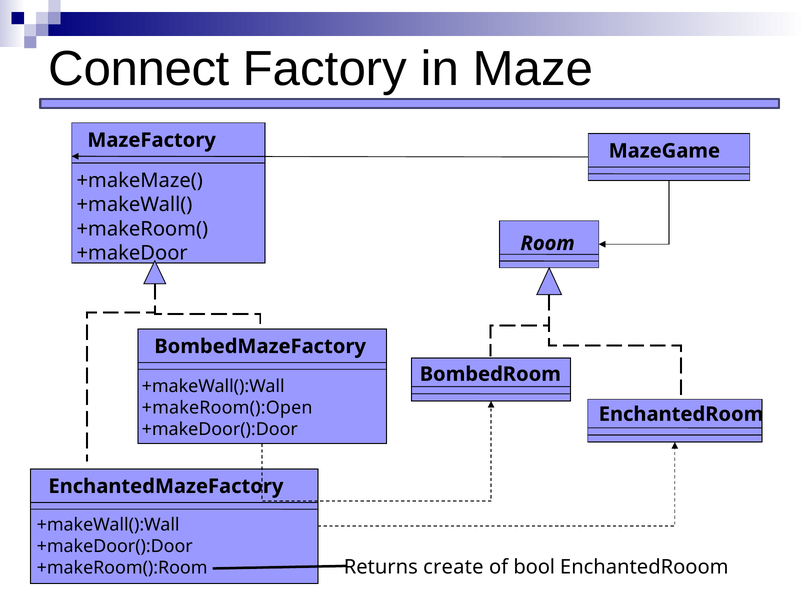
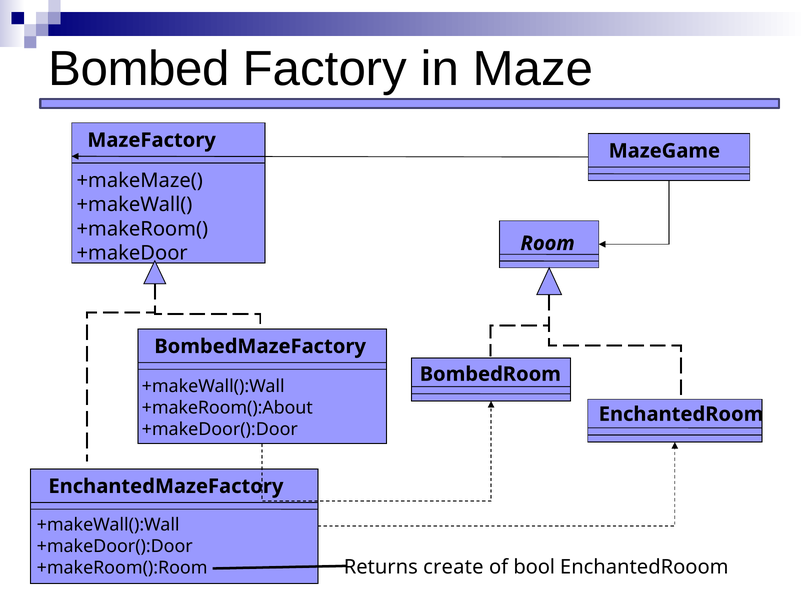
Connect: Connect -> Bombed (139, 69)
+makeRoom():Open: +makeRoom():Open -> +makeRoom():About (227, 408)
